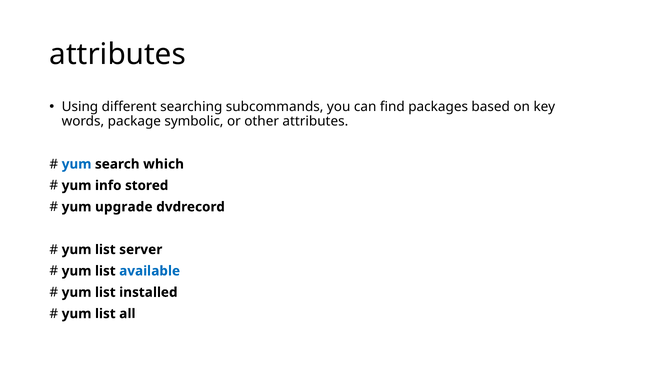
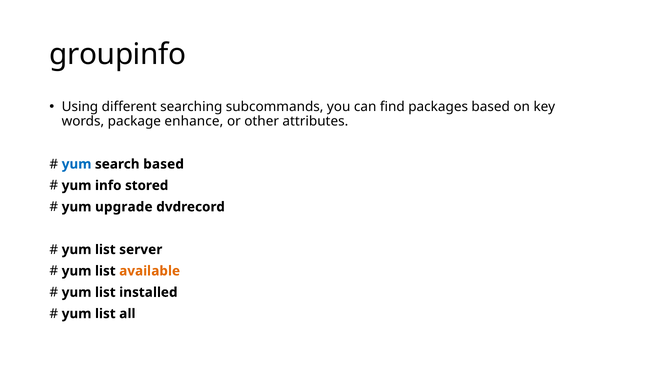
attributes: attributes -> groupinfo (118, 55)
symbolic: symbolic -> enhance (194, 121)
search which: which -> based (164, 164)
available colour: blue -> orange (150, 271)
